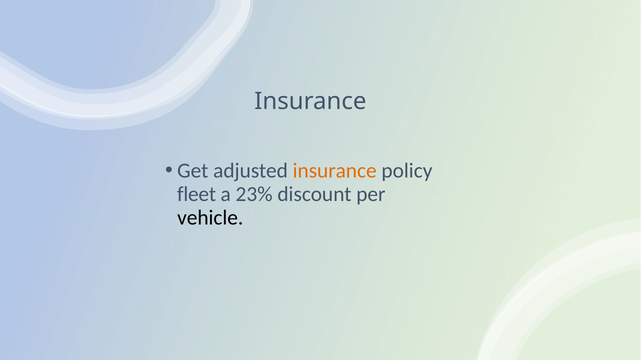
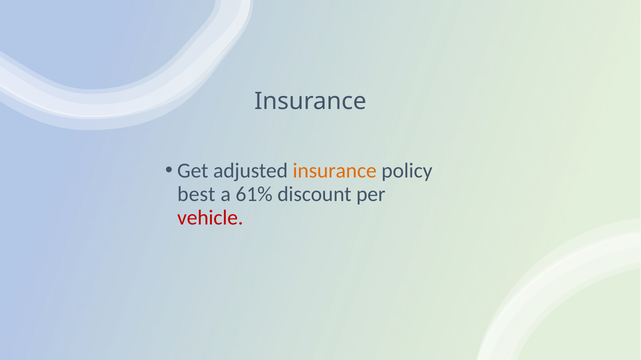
fleet: fleet -> best (196, 194)
23%: 23% -> 61% (254, 194)
vehicle colour: black -> red (210, 218)
